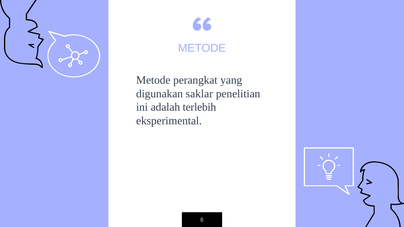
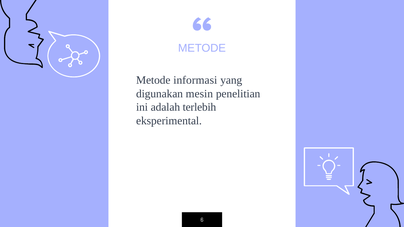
perangkat: perangkat -> informasi (195, 80)
saklar: saklar -> mesin (199, 94)
